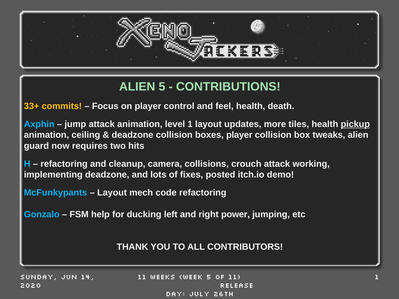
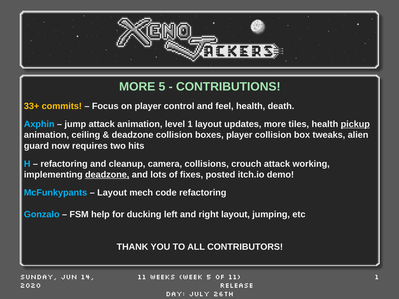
ALIEN: ALIEN -> MORE (137, 87)
deadzone underline: none -> present (107, 175)
right power: power -> layout (236, 214)
